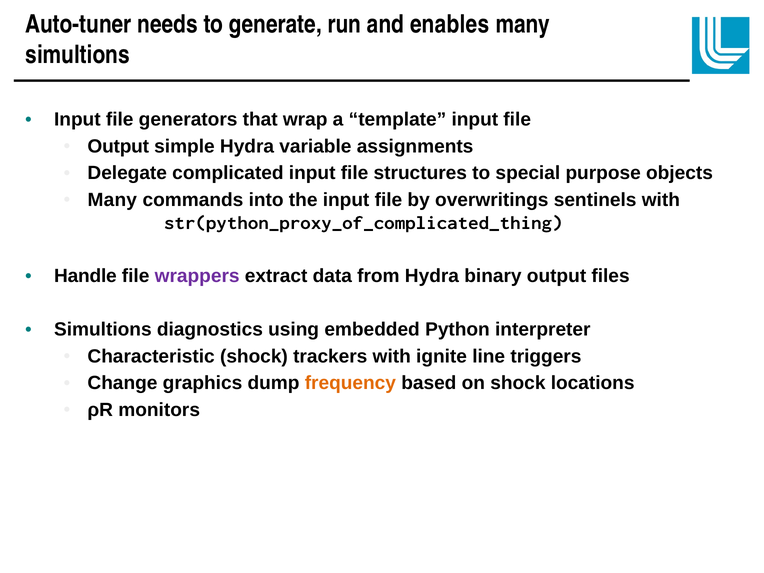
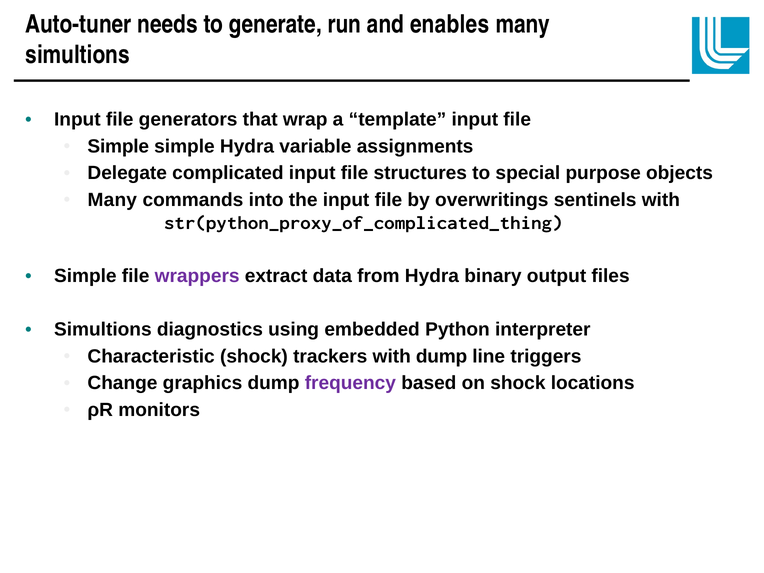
Output: Output -> Simple (118, 146)
Handle: Handle -> Simple (85, 276)
with ignite: ignite -> dump (442, 356)
frequency colour: orange -> purple (350, 383)
